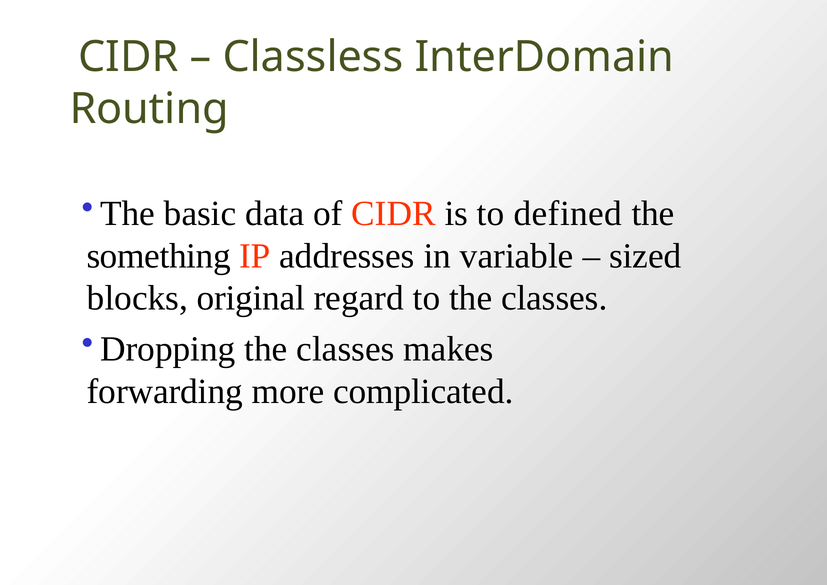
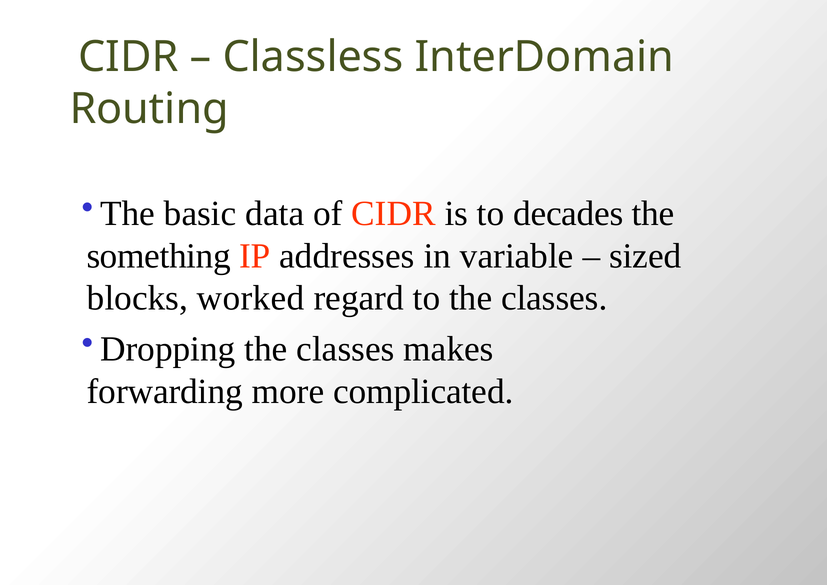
defined: defined -> decades (568, 213)
original: original -> worked (251, 298)
